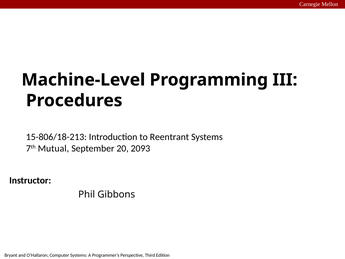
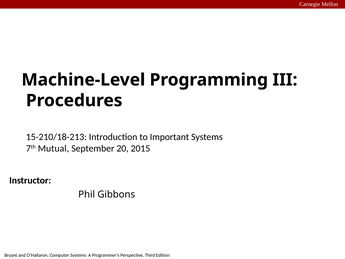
15-806/18-213: 15-806/18-213 -> 15-210/18-213 (56, 137)
Reentrant: Reentrant -> Important (169, 137)
2093: 2093 -> 2015 (140, 148)
